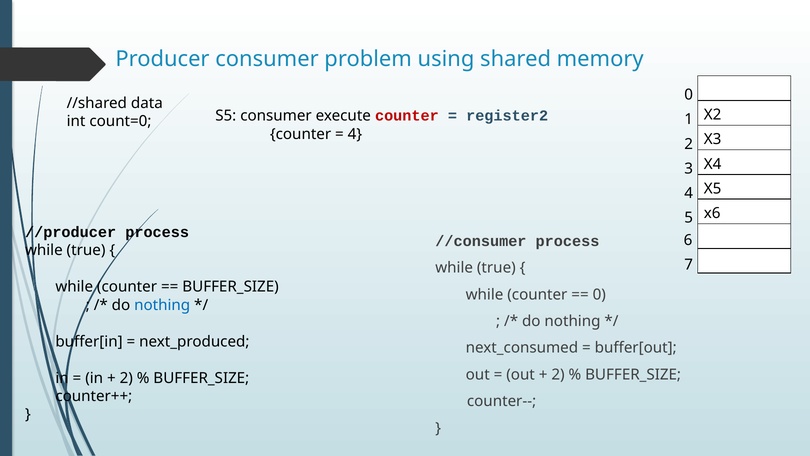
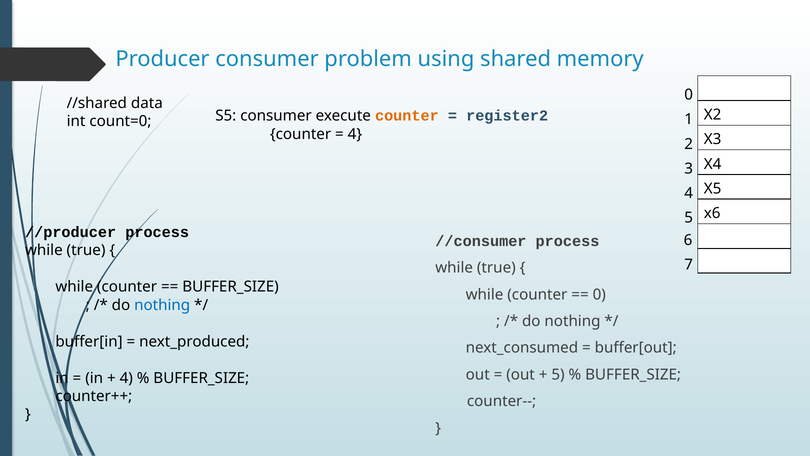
counter colour: red -> orange (407, 116)
2: 2 -> 5 (558, 374)
2: 2 -> 4 (126, 378)
